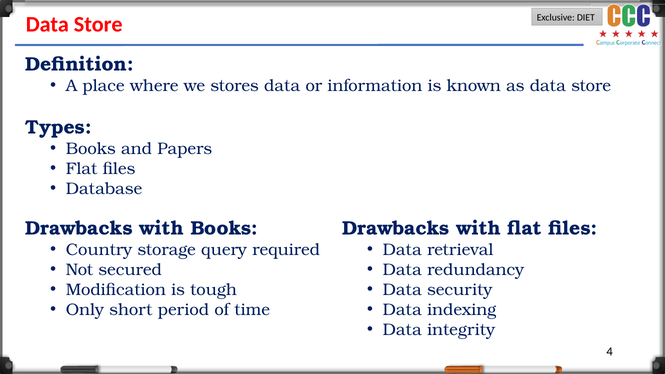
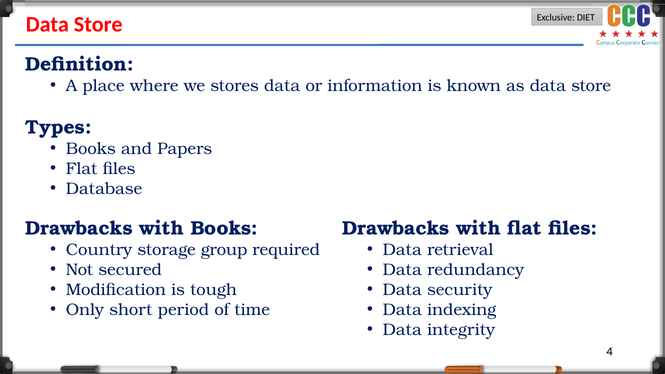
query: query -> group (224, 250)
